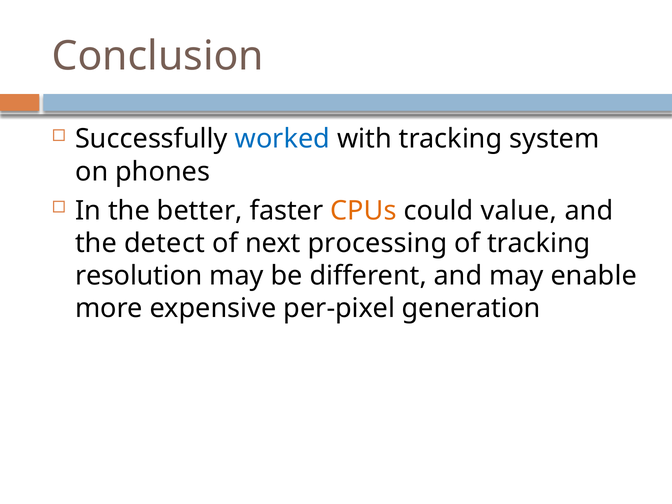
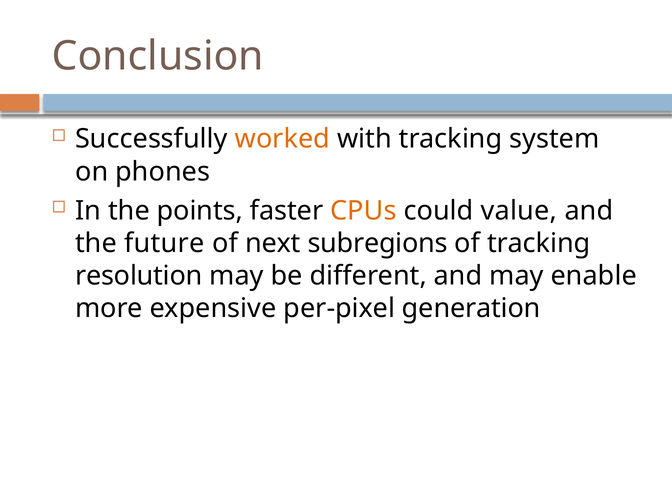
worked colour: blue -> orange (282, 139)
better: better -> points (200, 211)
detect: detect -> future (165, 243)
processing: processing -> subregions (378, 243)
